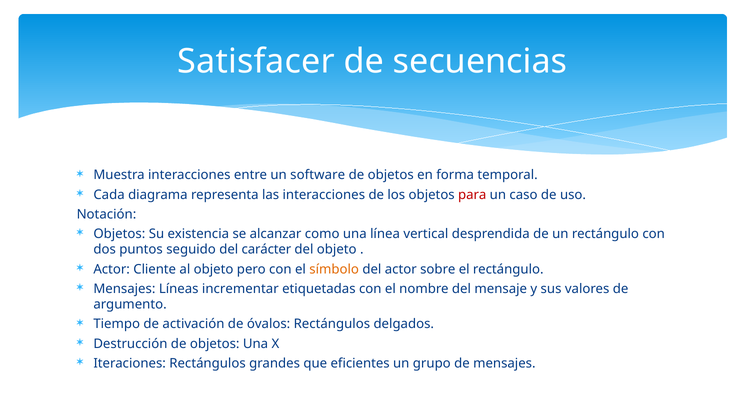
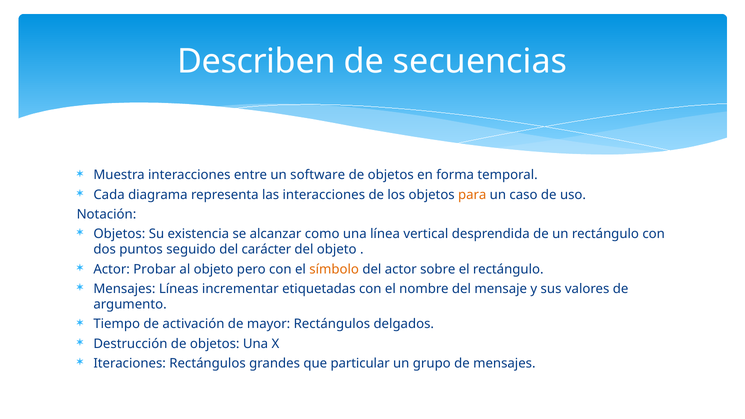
Satisfacer: Satisfacer -> Describen (256, 61)
para colour: red -> orange (472, 195)
Cliente: Cliente -> Probar (155, 269)
óvalos: óvalos -> mayor (269, 324)
eficientes: eficientes -> particular (360, 363)
